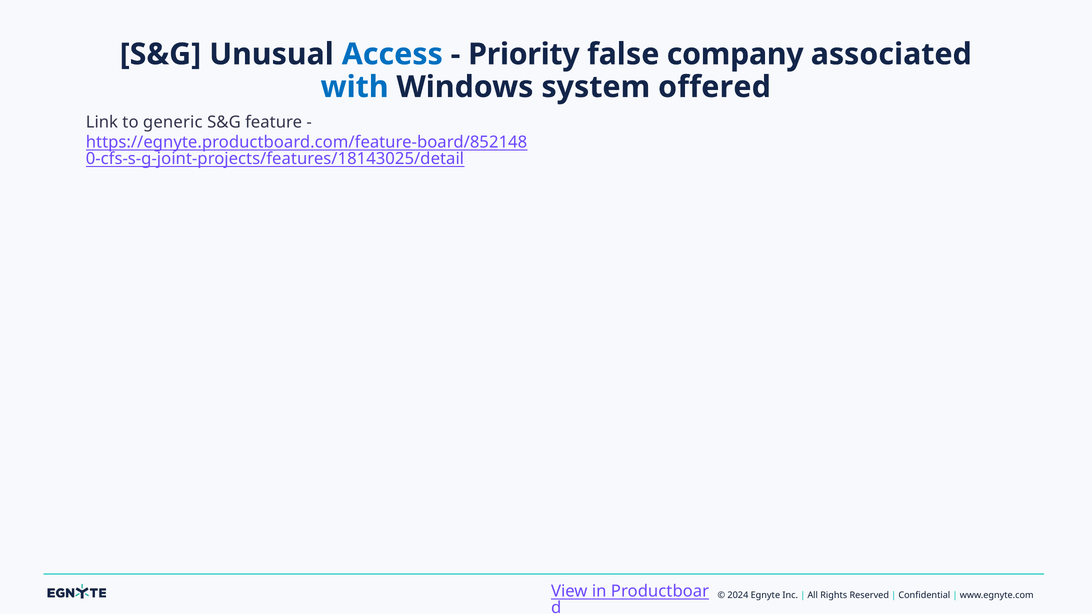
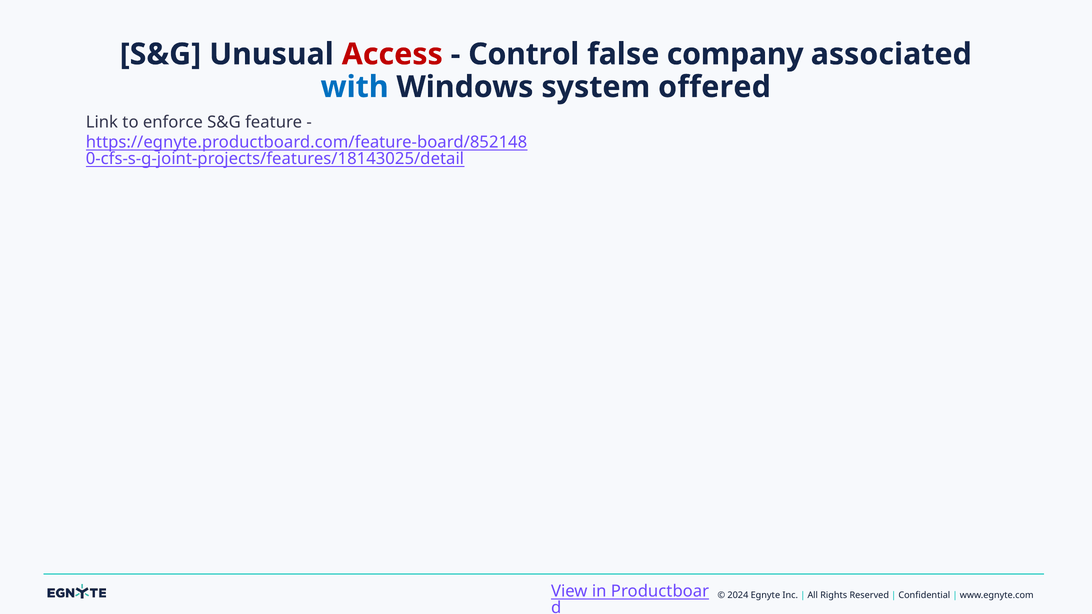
Access colour: blue -> red (392, 54)
Priority: Priority -> Control (524, 54)
generic: generic -> enforce (173, 122)
